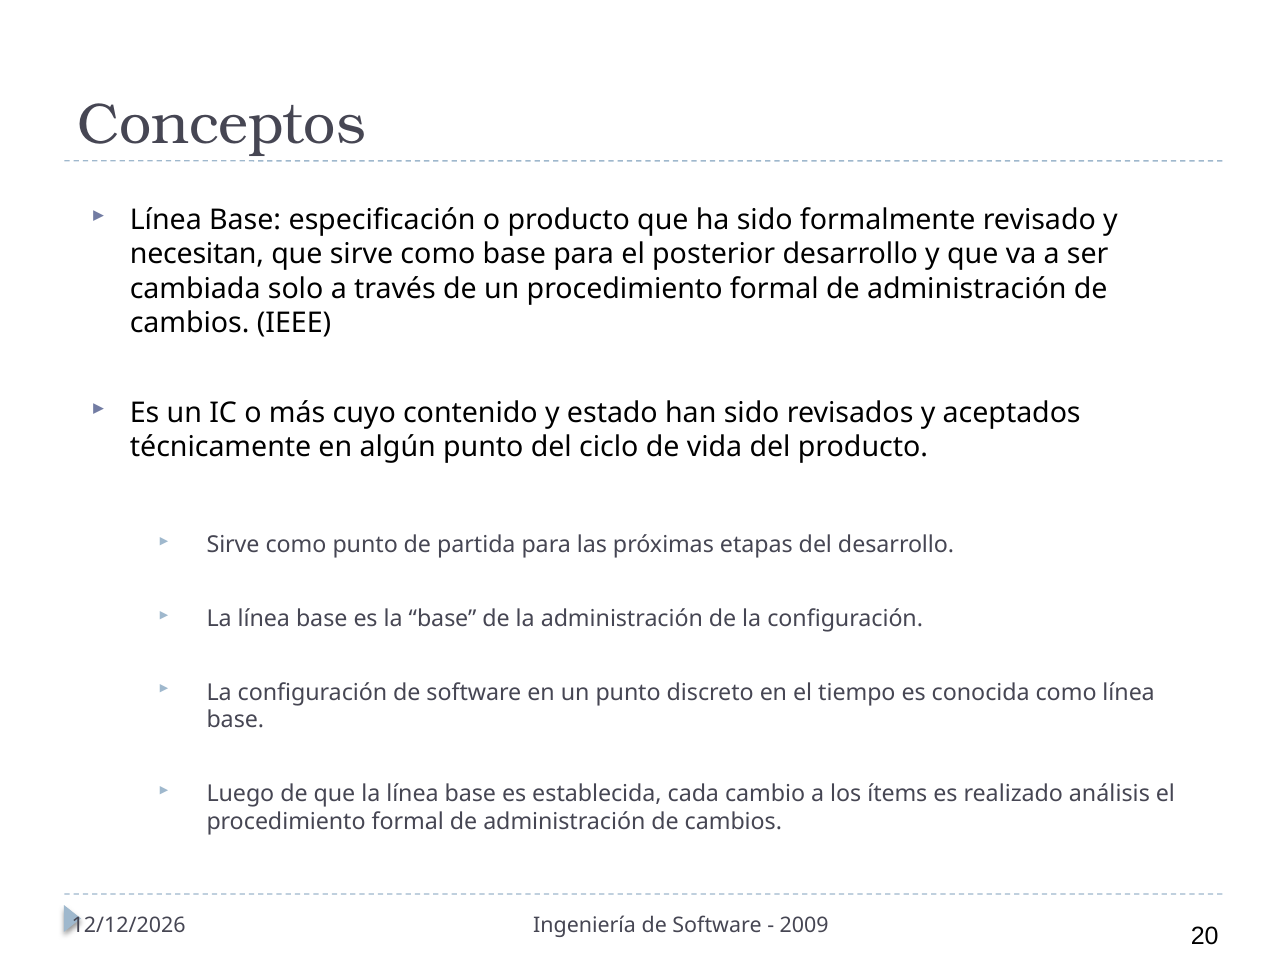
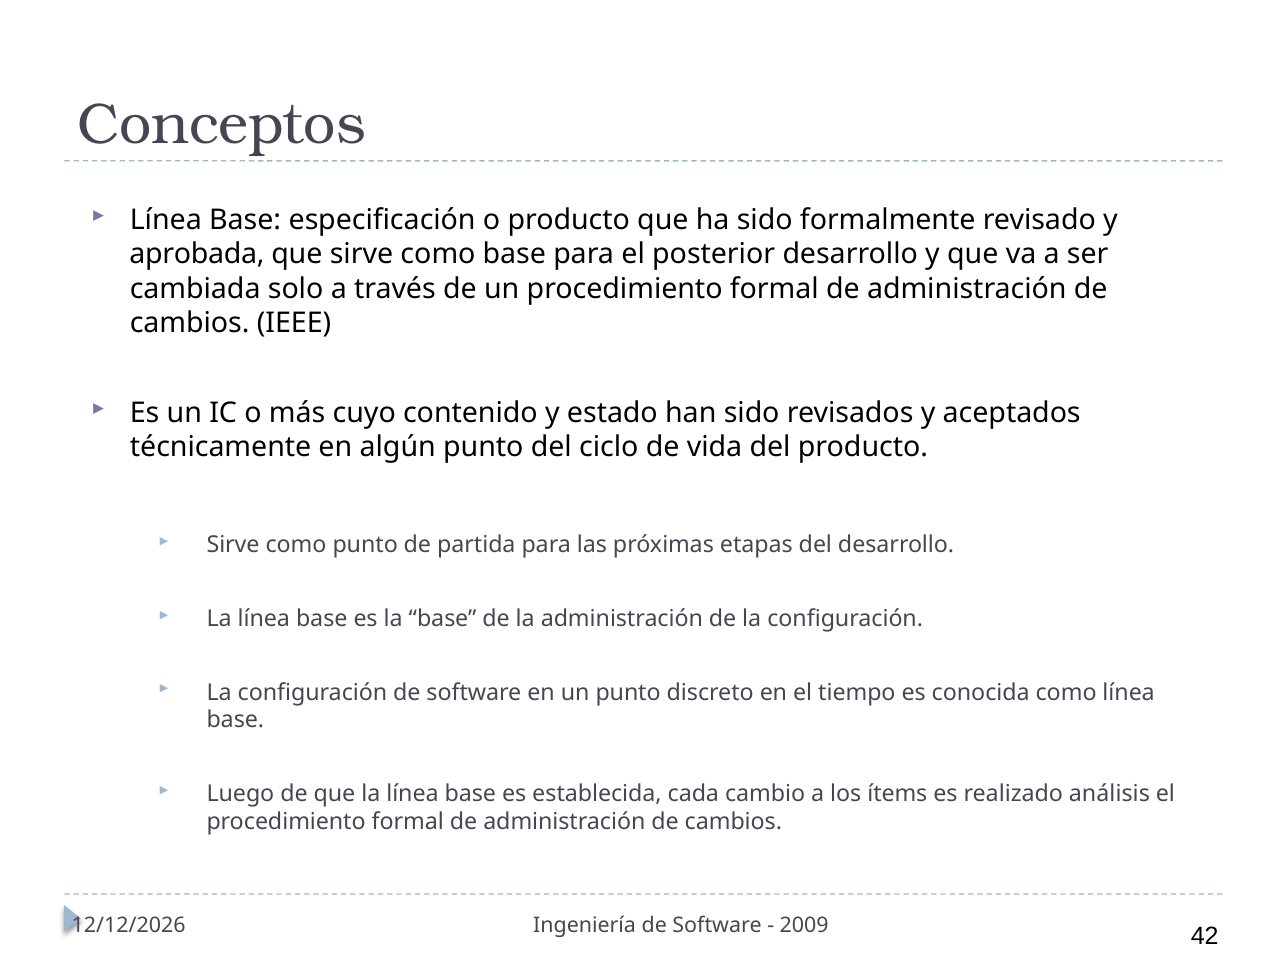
necesitan: necesitan -> aprobada (197, 255)
20: 20 -> 42 (1205, 937)
